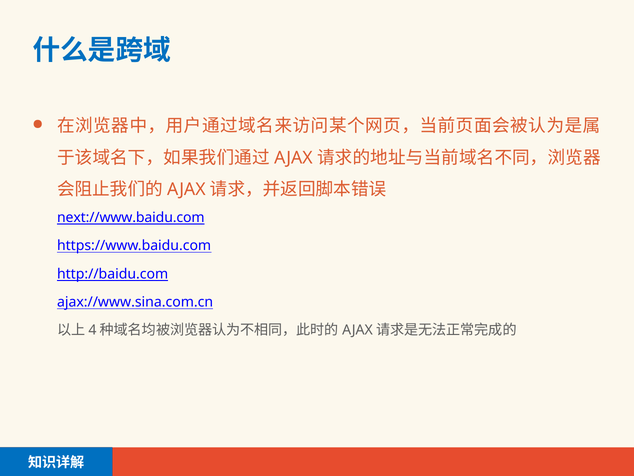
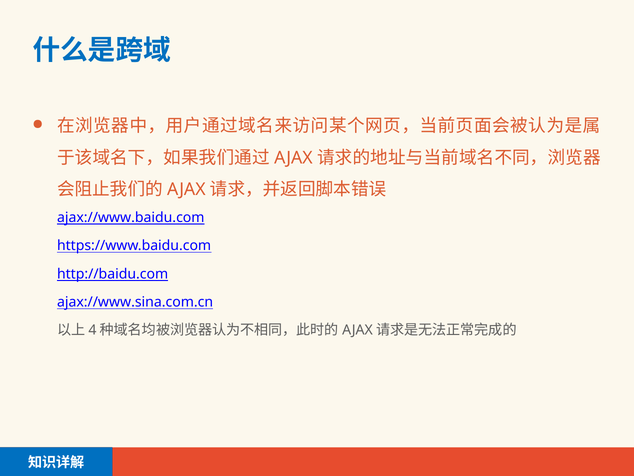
next://www.baidu.com: next://www.baidu.com -> ajax://www.baidu.com (131, 217)
